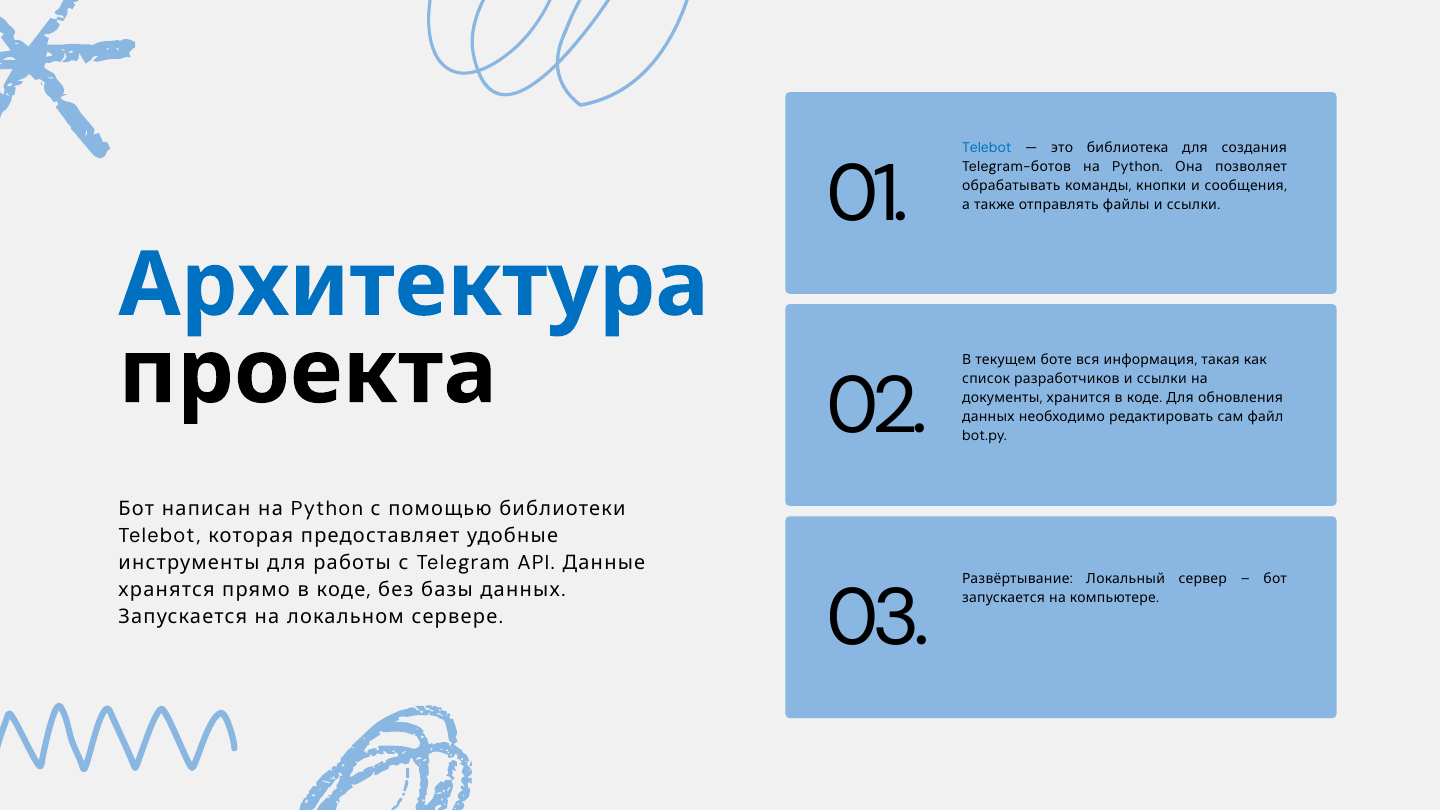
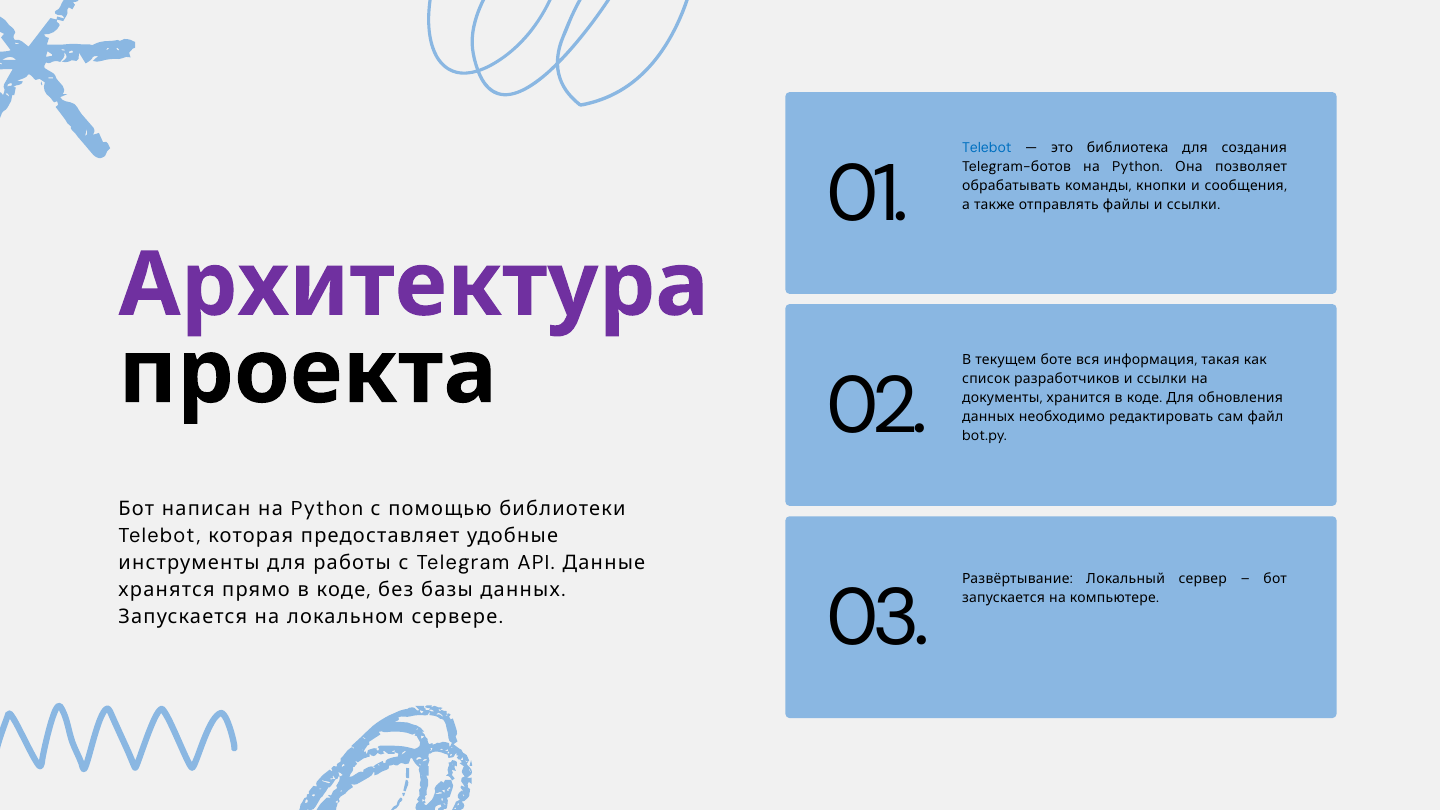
Архитектура colour: blue -> purple (414, 285)
